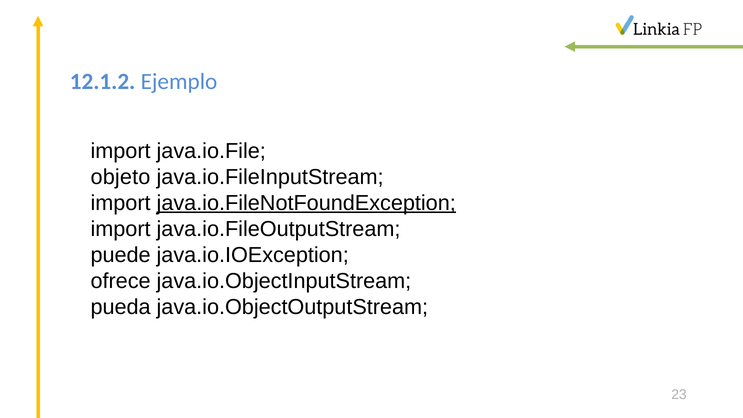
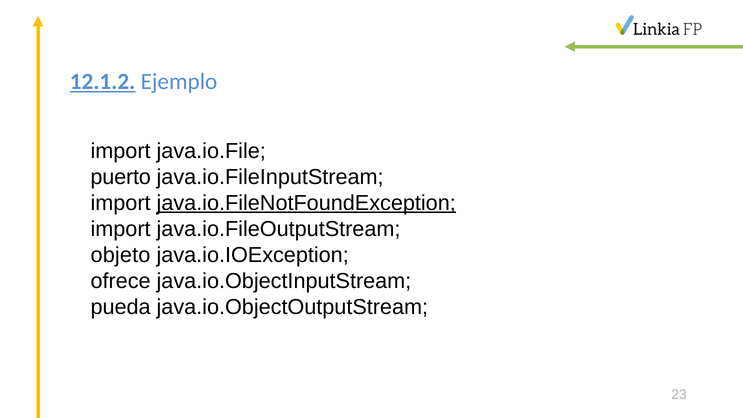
12.1.2 underline: none -> present (103, 82)
objeto: objeto -> puerto (121, 177)
puede: puede -> objeto (120, 255)
